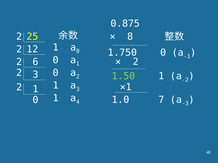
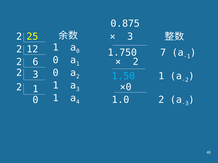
8: 8 -> 3 (130, 37)
1.750 0: 0 -> 7 (163, 53)
1.50 colour: light green -> light blue (123, 76)
×1: ×1 -> ×0 (126, 87)
1.0 7: 7 -> 2 (161, 100)
